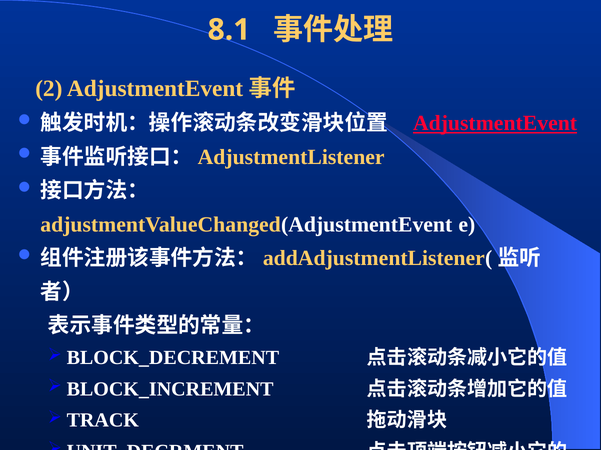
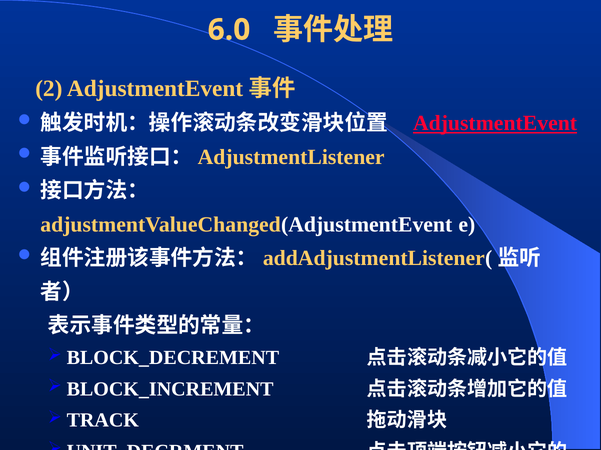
8.1: 8.1 -> 6.0 (229, 30)
